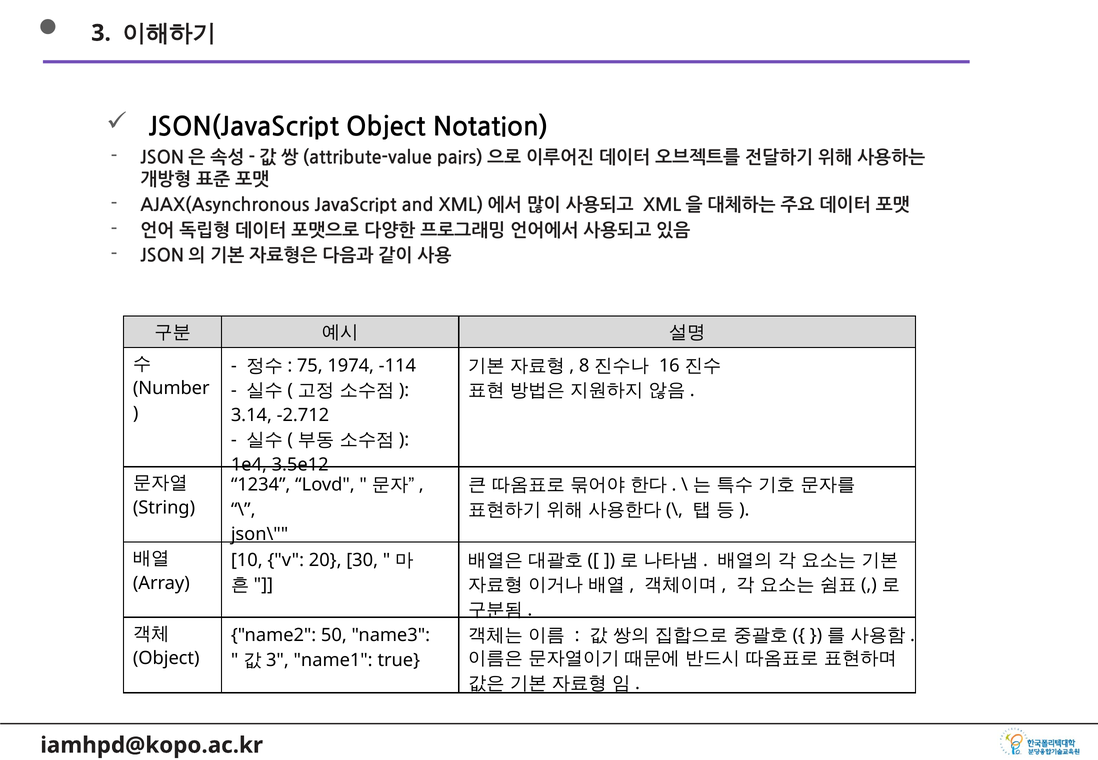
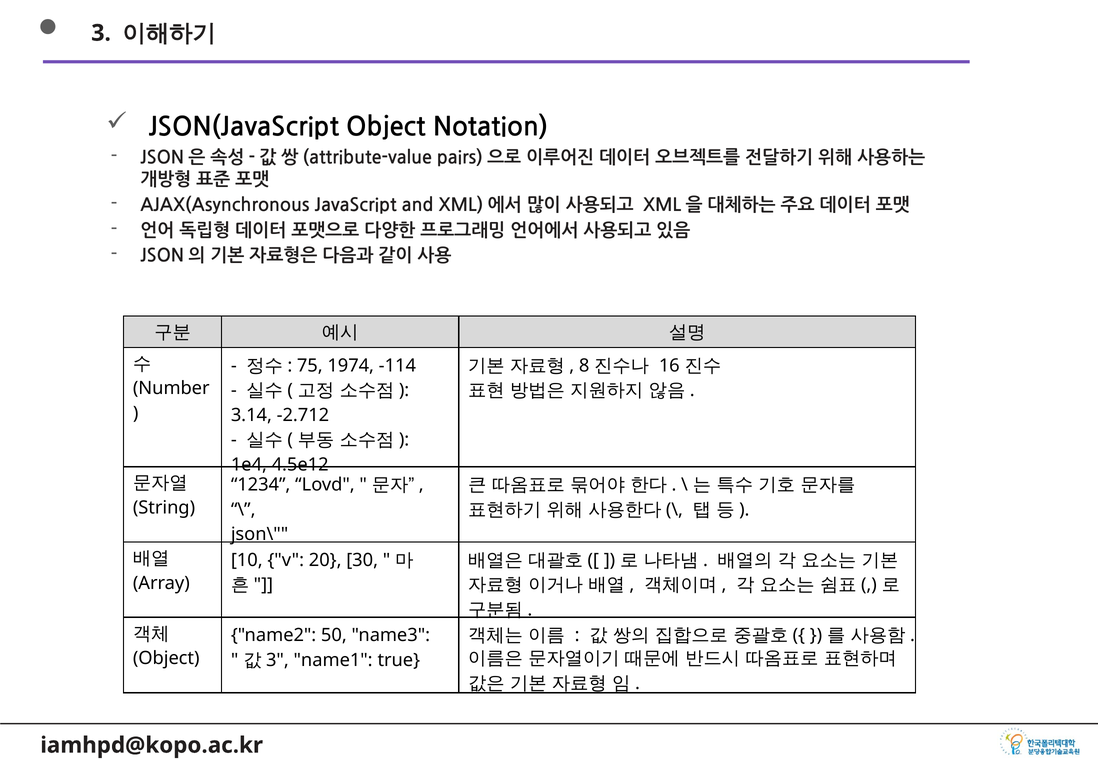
3.5e12: 3.5e12 -> 4.5e12 (300, 465)
